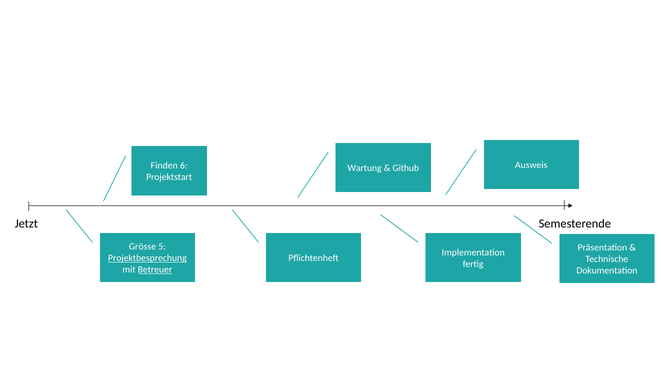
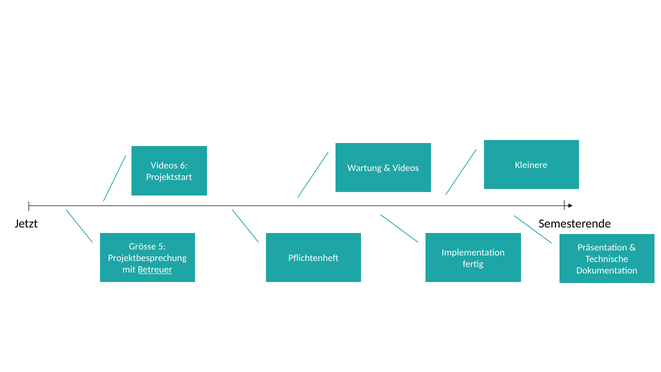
Ausweis: Ausweis -> Kleinere (531, 165)
Finden: Finden -> Videos (164, 166)
Github: Github -> Videos (406, 168)
Projektbesprechung underline: present -> none (147, 258)
